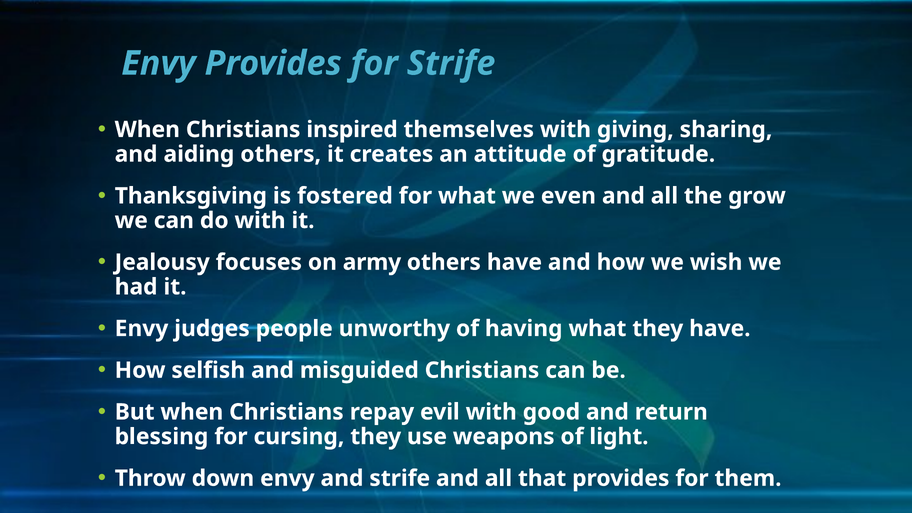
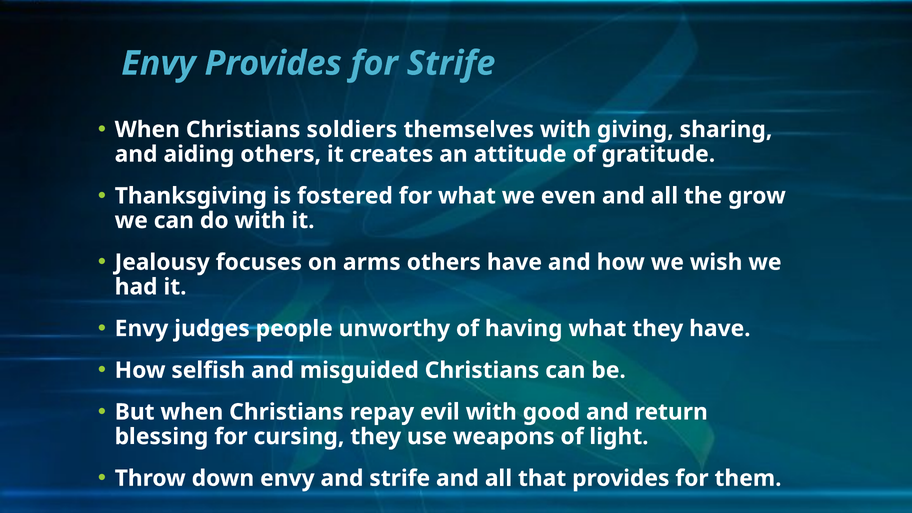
inspired: inspired -> soldiers (352, 130)
army: army -> arms (372, 262)
